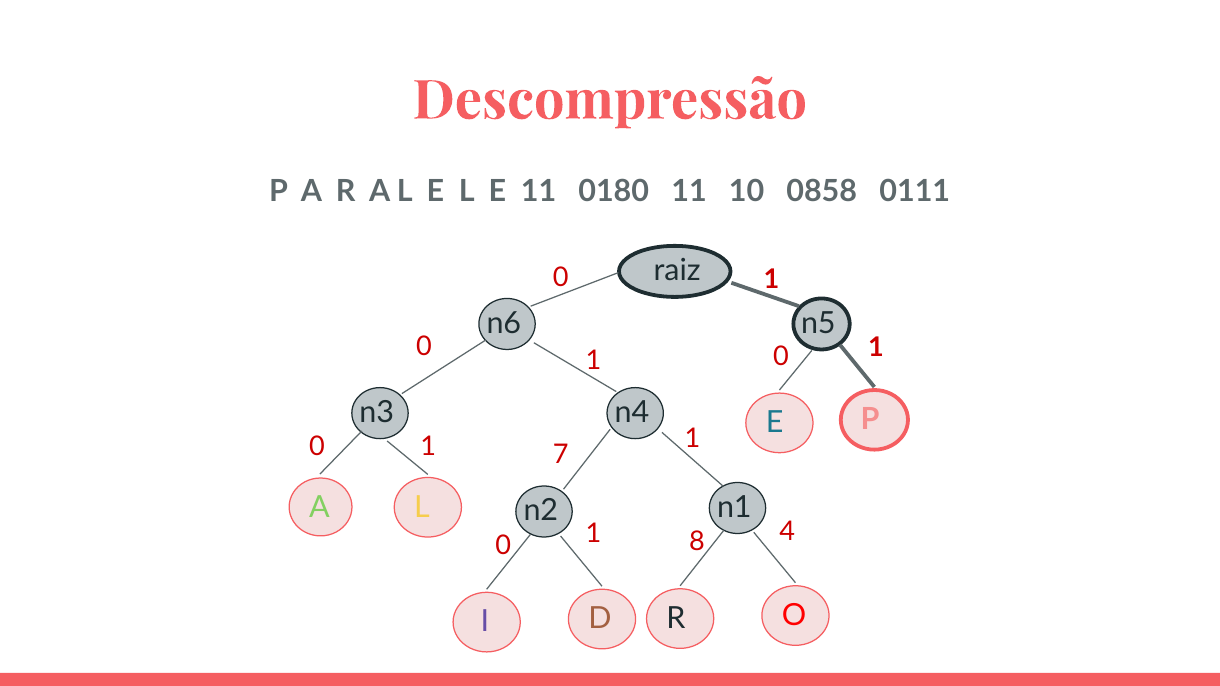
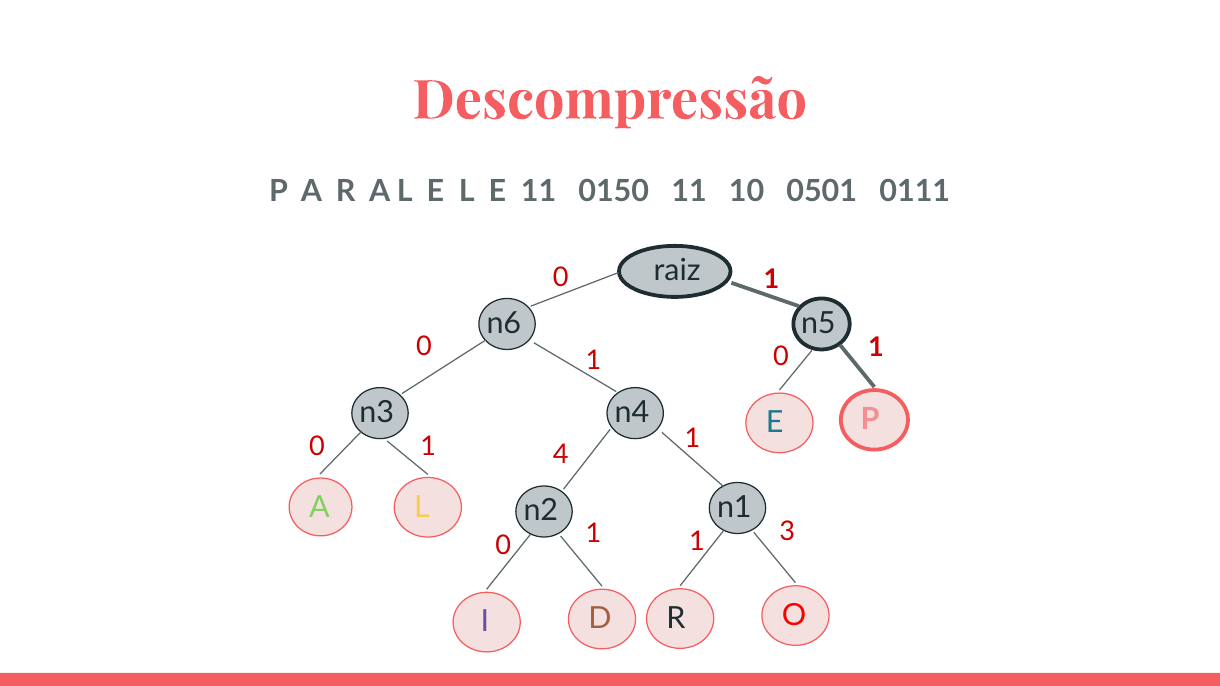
0180: 0180 -> 0150 (614, 192)
0858: 0858 -> 0501 (822, 192)
7: 7 -> 4 (561, 455)
4: 4 -> 3 (787, 532)
8: 8 -> 1 (697, 542)
